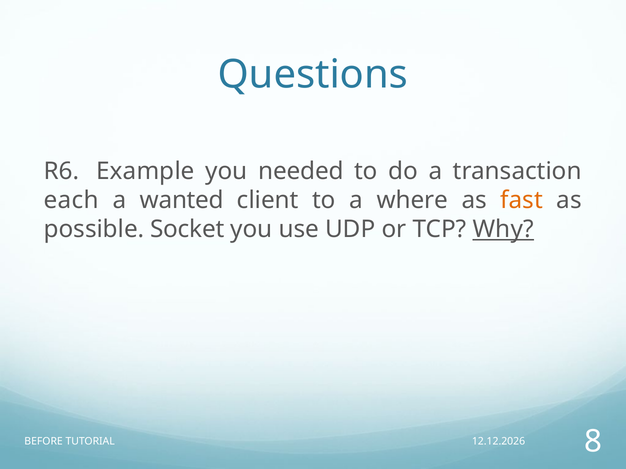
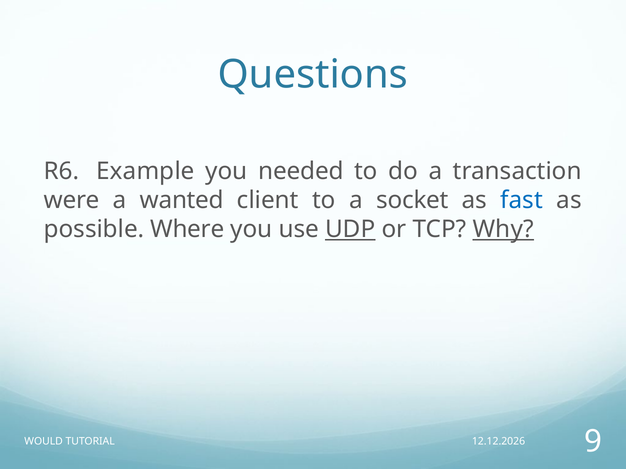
each: each -> were (72, 201)
where: where -> socket (412, 201)
fast colour: orange -> blue (522, 201)
Socket: Socket -> Where (187, 230)
UDP underline: none -> present (350, 230)
BEFORE: BEFORE -> WOULD (44, 442)
8: 8 -> 9 (593, 442)
